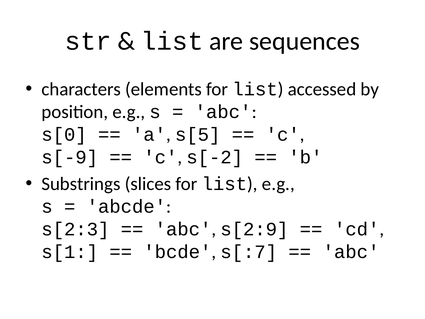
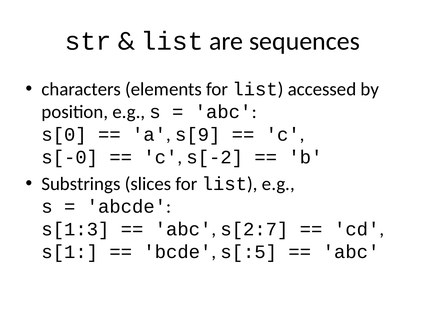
s[5: s[5 -> s[9 (198, 135)
s[-9: s[-9 -> s[-0 (70, 157)
s[2:3: s[2:3 -> s[1:3 (75, 229)
s[2:9: s[2:9 -> s[2:7 (255, 229)
s[:7: s[:7 -> s[:5 (249, 252)
